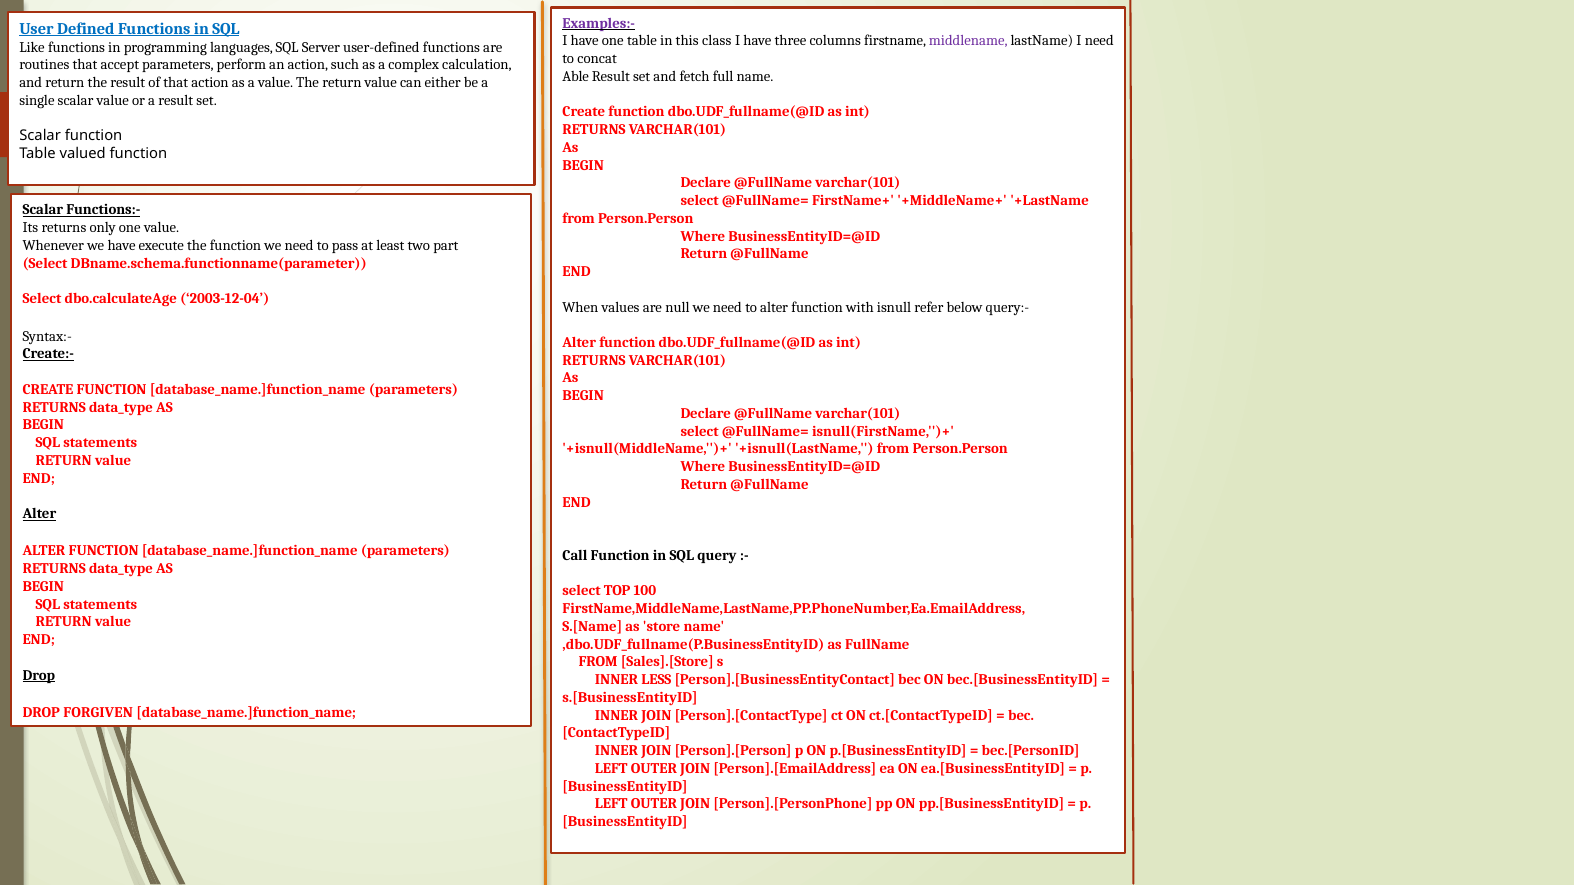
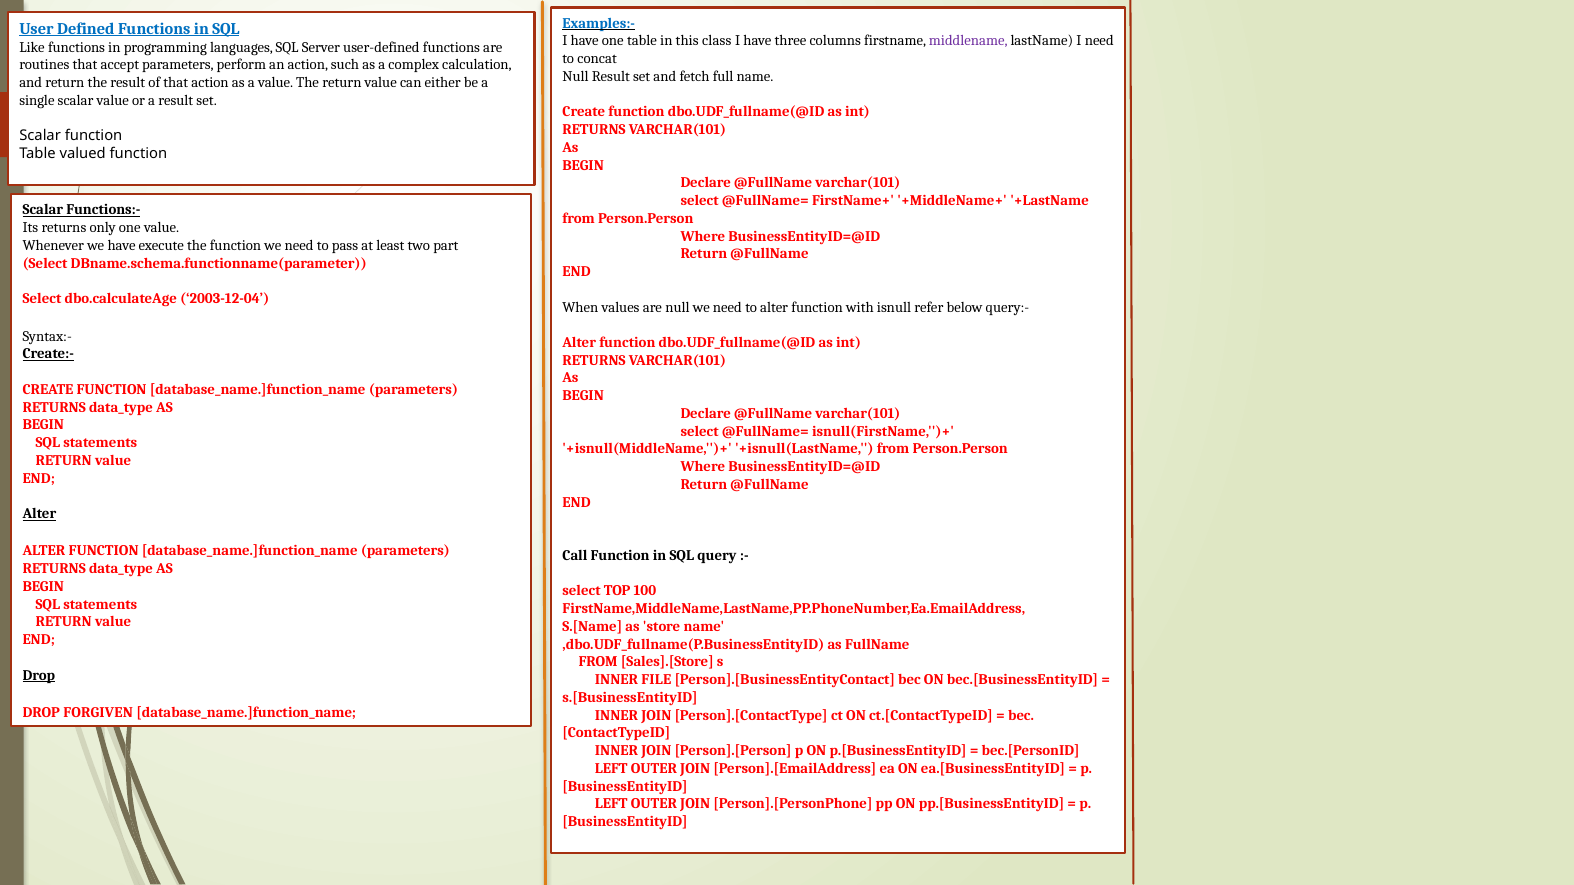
Examples:- colour: purple -> blue (599, 23)
Able: Able -> Null (576, 76)
LESS: LESS -> FILE (656, 680)
